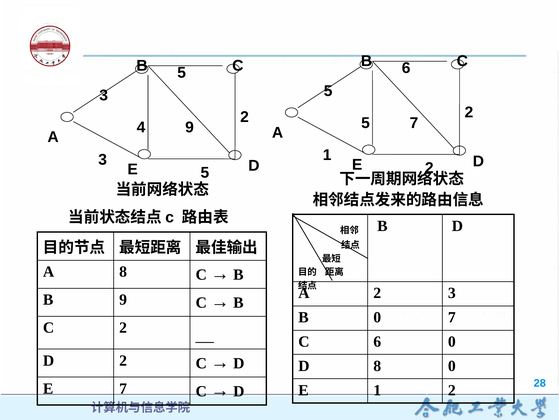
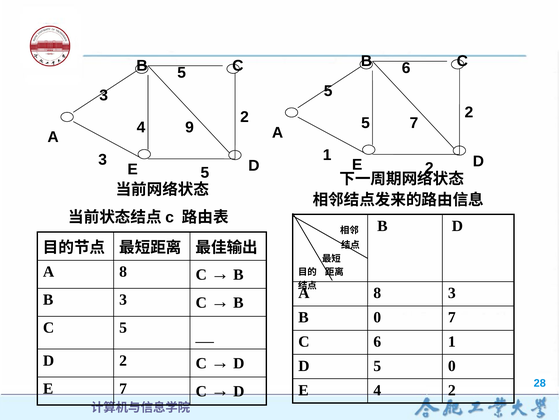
2: 2 -> 8 (377, 293)
B 9: 9 -> 3 (123, 299)
C 2: 2 -> 5 (123, 327)
6 0: 0 -> 1 (452, 341)
D 8: 8 -> 5 (377, 365)
E 1: 1 -> 4 (377, 390)
